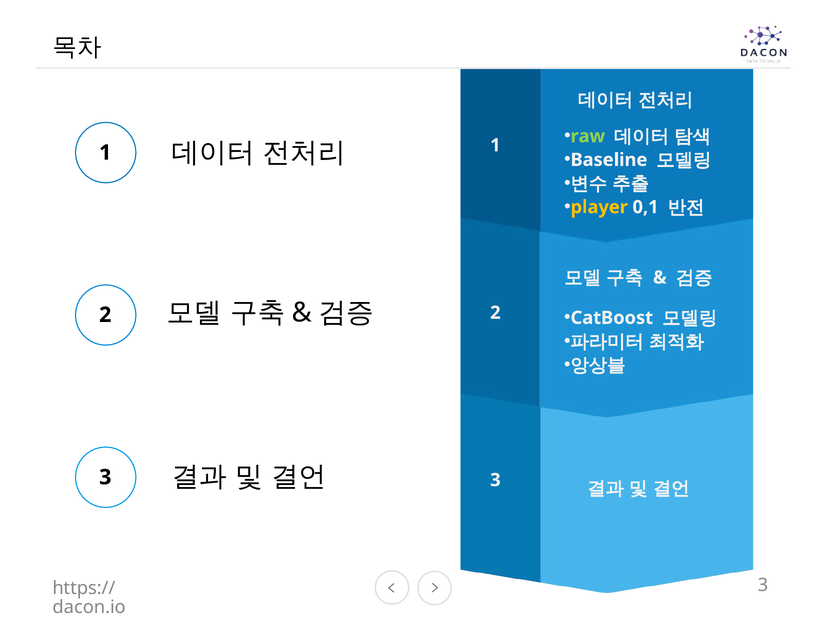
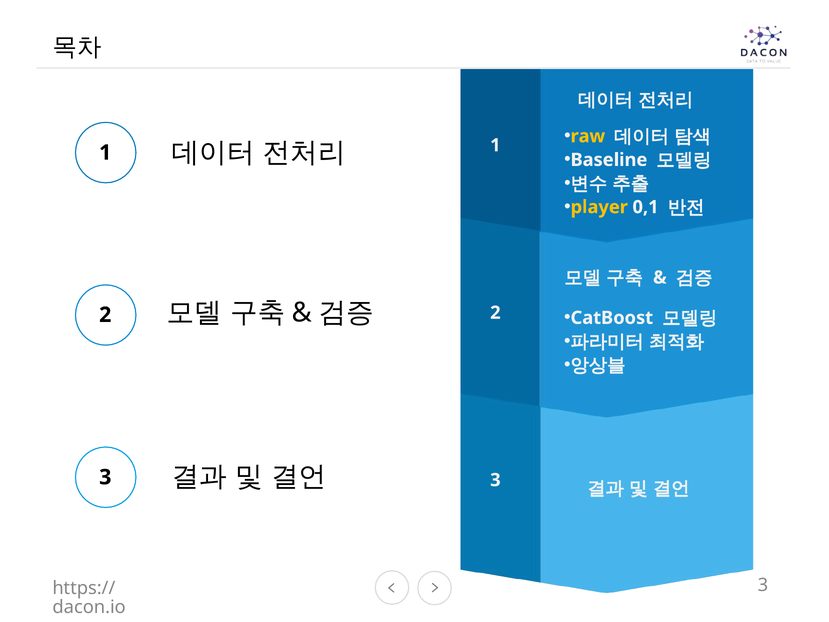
raw colour: light green -> yellow (588, 136)
